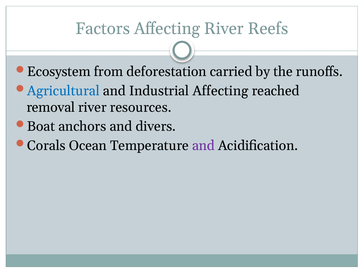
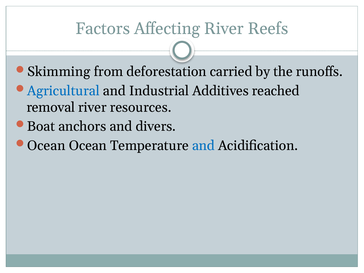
Ecosystem: Ecosystem -> Skimming (59, 72)
Industrial Affecting: Affecting -> Additives (221, 91)
Corals: Corals -> Ocean (46, 146)
and colour: purple -> blue (203, 146)
